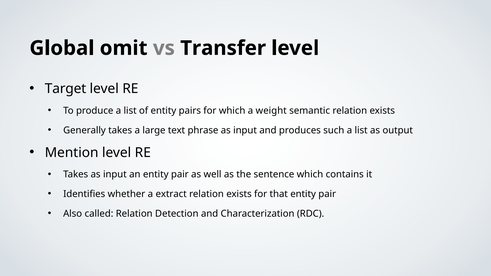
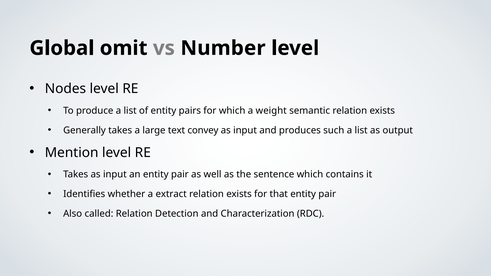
Transfer: Transfer -> Number (223, 48)
Target: Target -> Nodes (65, 89)
phrase: phrase -> convey (203, 130)
